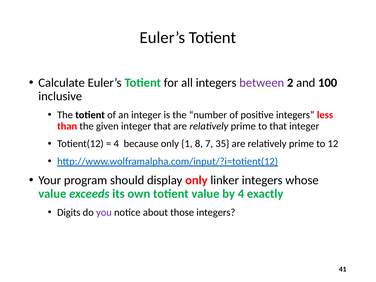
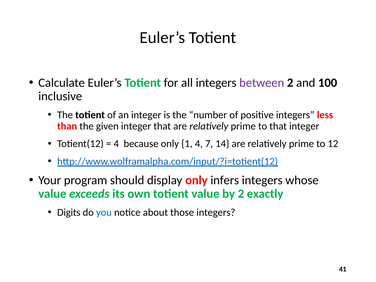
1 8: 8 -> 4 (199, 144)
35: 35 -> 14 (222, 144)
linker: linker -> infers (225, 180)
by 4: 4 -> 2 (241, 194)
you colour: purple -> blue (104, 212)
